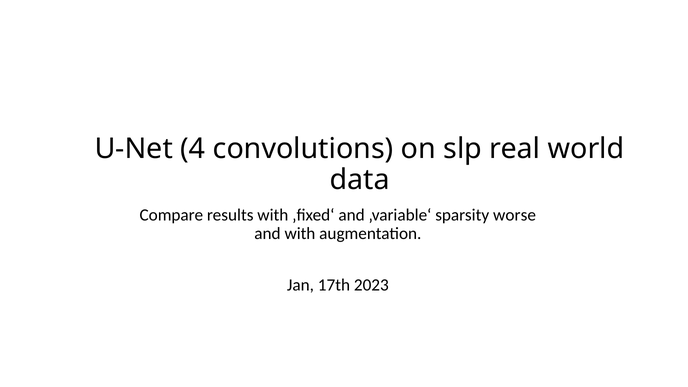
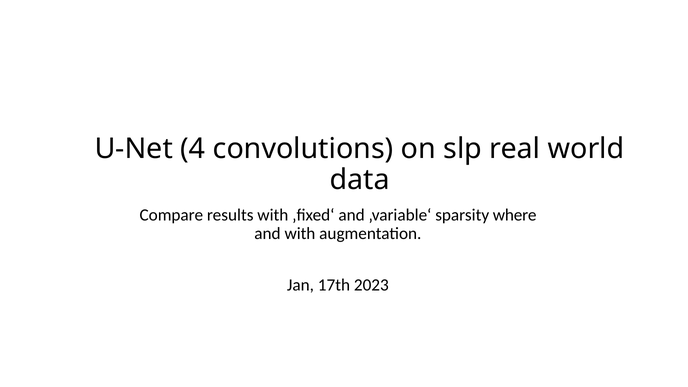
worse: worse -> where (515, 215)
